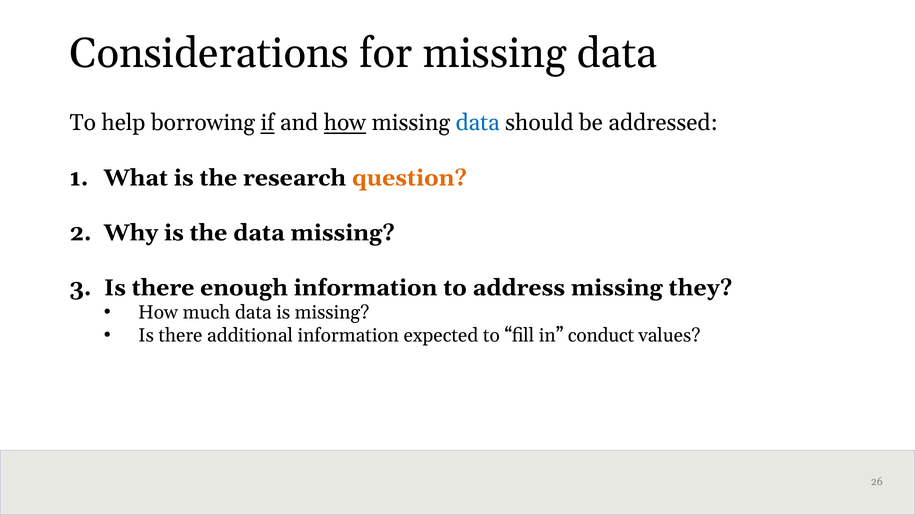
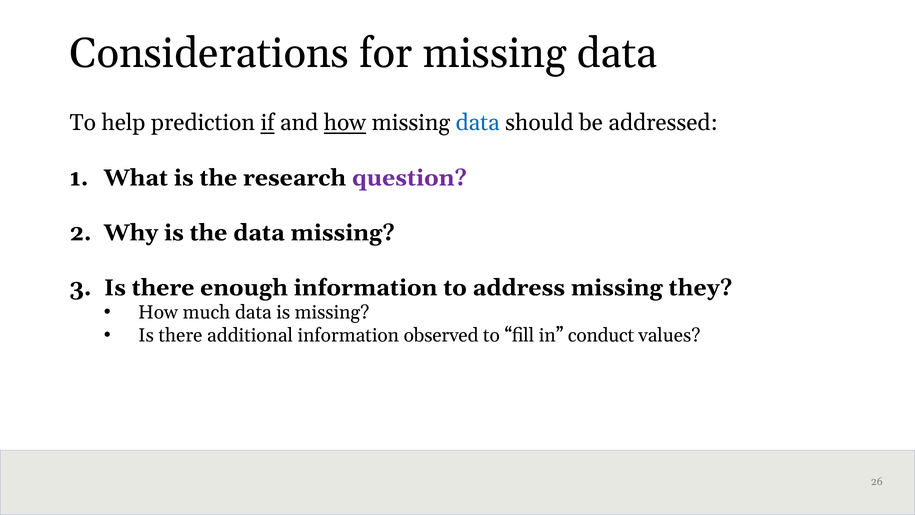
borrowing: borrowing -> prediction (203, 123)
question colour: orange -> purple (409, 178)
expected: expected -> observed (441, 335)
